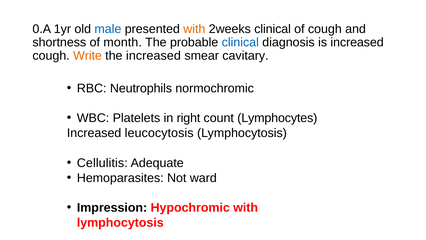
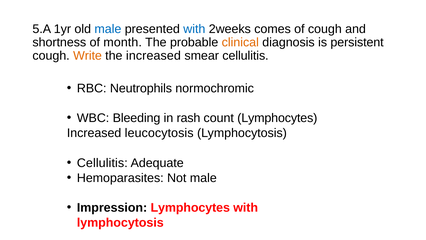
0.A: 0.A -> 5.A (42, 29)
with colour: orange -> blue (194, 29)
2weeks clinical: clinical -> comes (273, 29)
clinical colour: blue -> orange (240, 42)
is increased: increased -> persistent (357, 42)
smear cavitary: cavitary -> cellulitis (245, 56)
Platelets: Platelets -> Bleeding (137, 118)
right: right -> rash (189, 118)
Not ward: ward -> male (203, 178)
Impression Hypochromic: Hypochromic -> Lymphocytes (190, 207)
